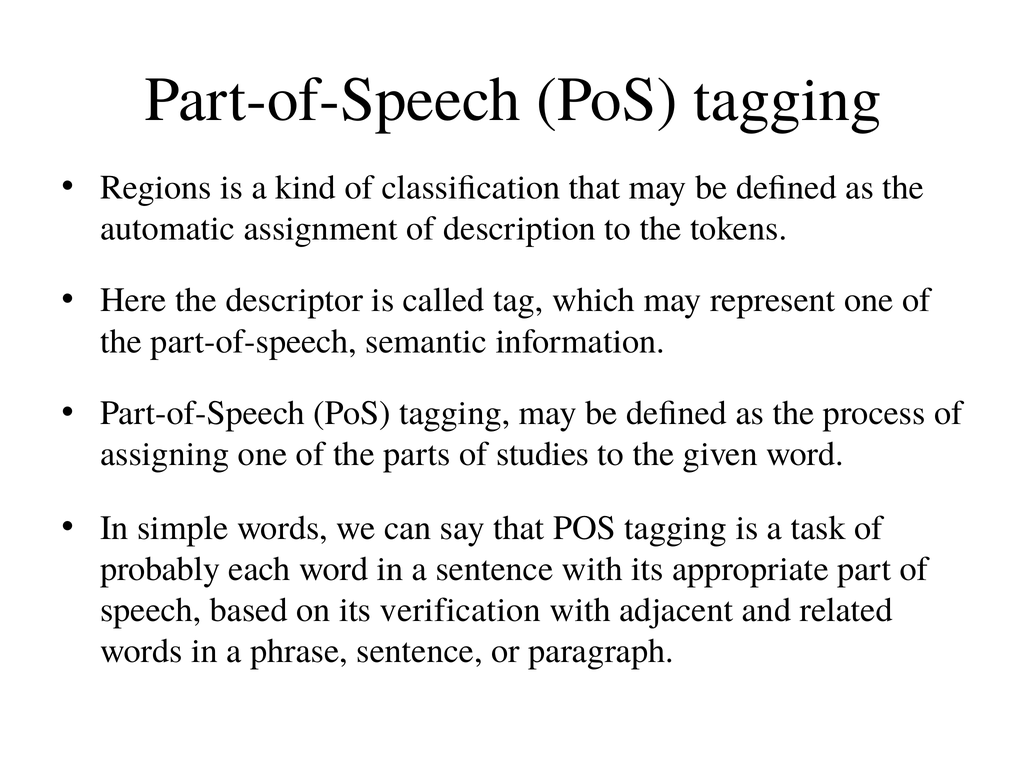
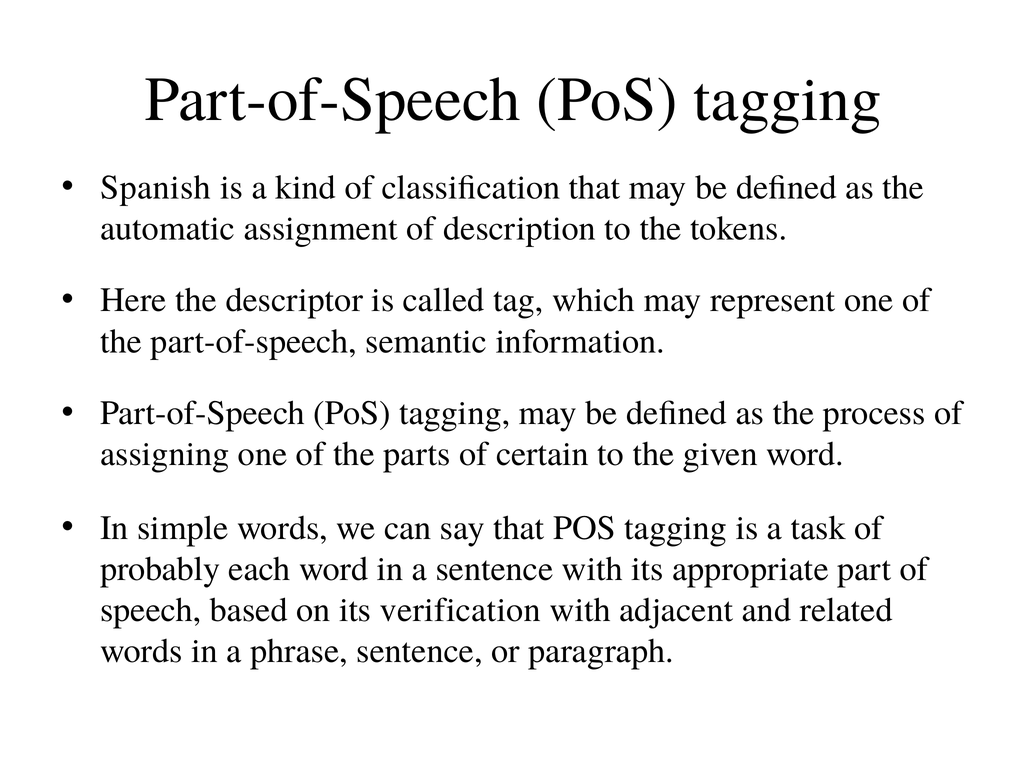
Regions: Regions -> Spanish (156, 187)
studies: studies -> certain (543, 454)
